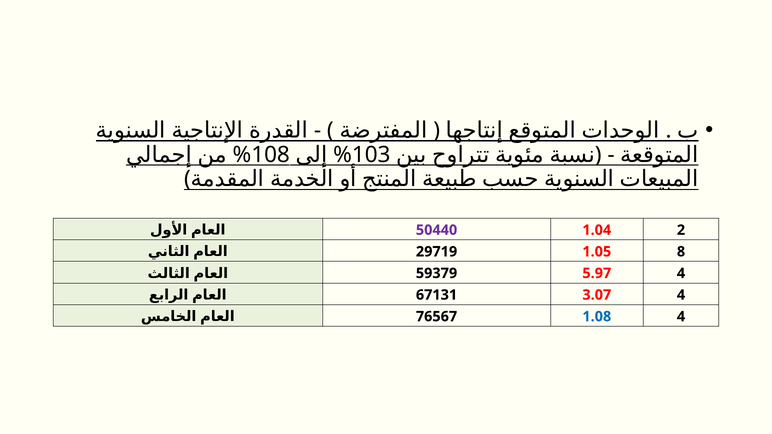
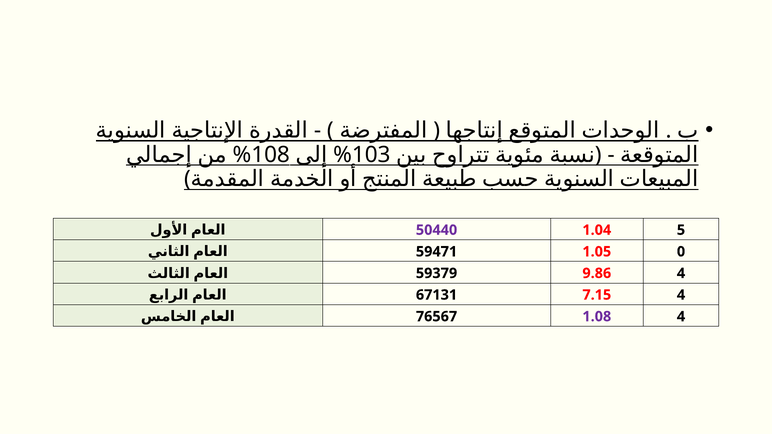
2: 2 -> 5 (681, 230)
29719: 29719 -> 59471 (437, 252)
8: 8 -> 0 (681, 252)
5.97: 5.97 -> 9.86 (597, 273)
3.07: 3.07 -> 7.15 (597, 295)
1.08 colour: blue -> purple (597, 317)
